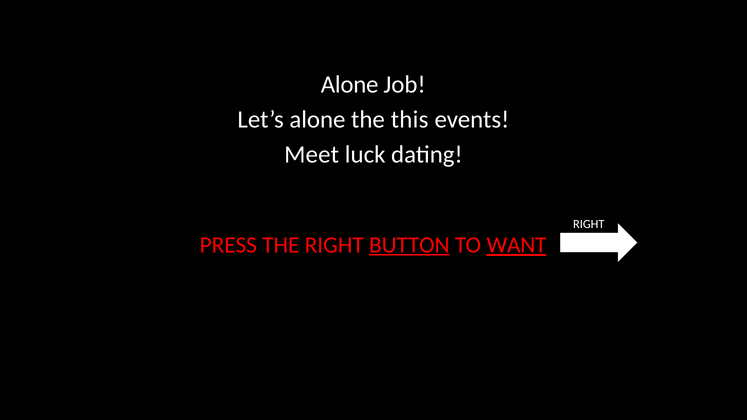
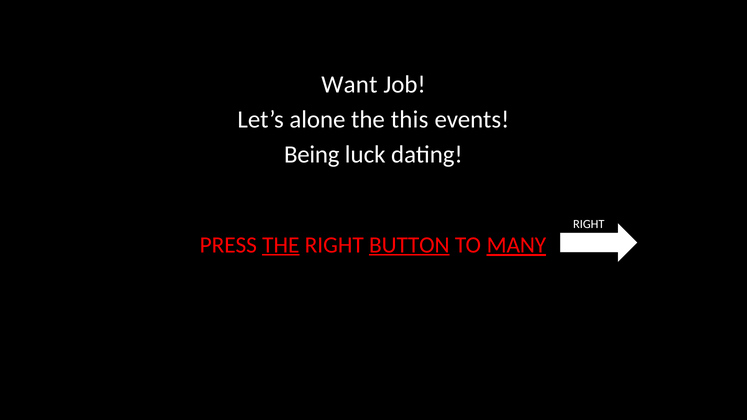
Alone: Alone -> Want (349, 85)
Meet: Meet -> Being (312, 155)
THE underline: none -> present (281, 245)
WANT: WANT -> MANY (516, 245)
